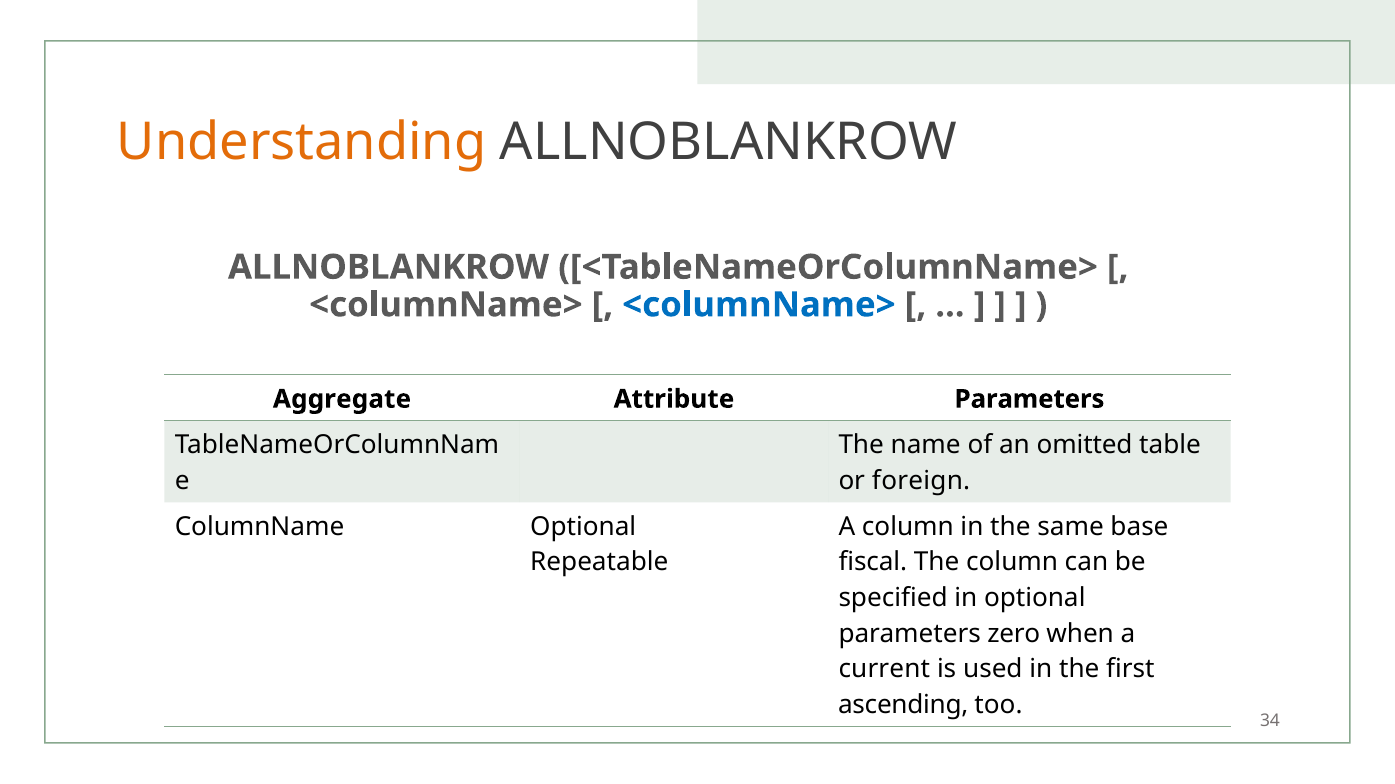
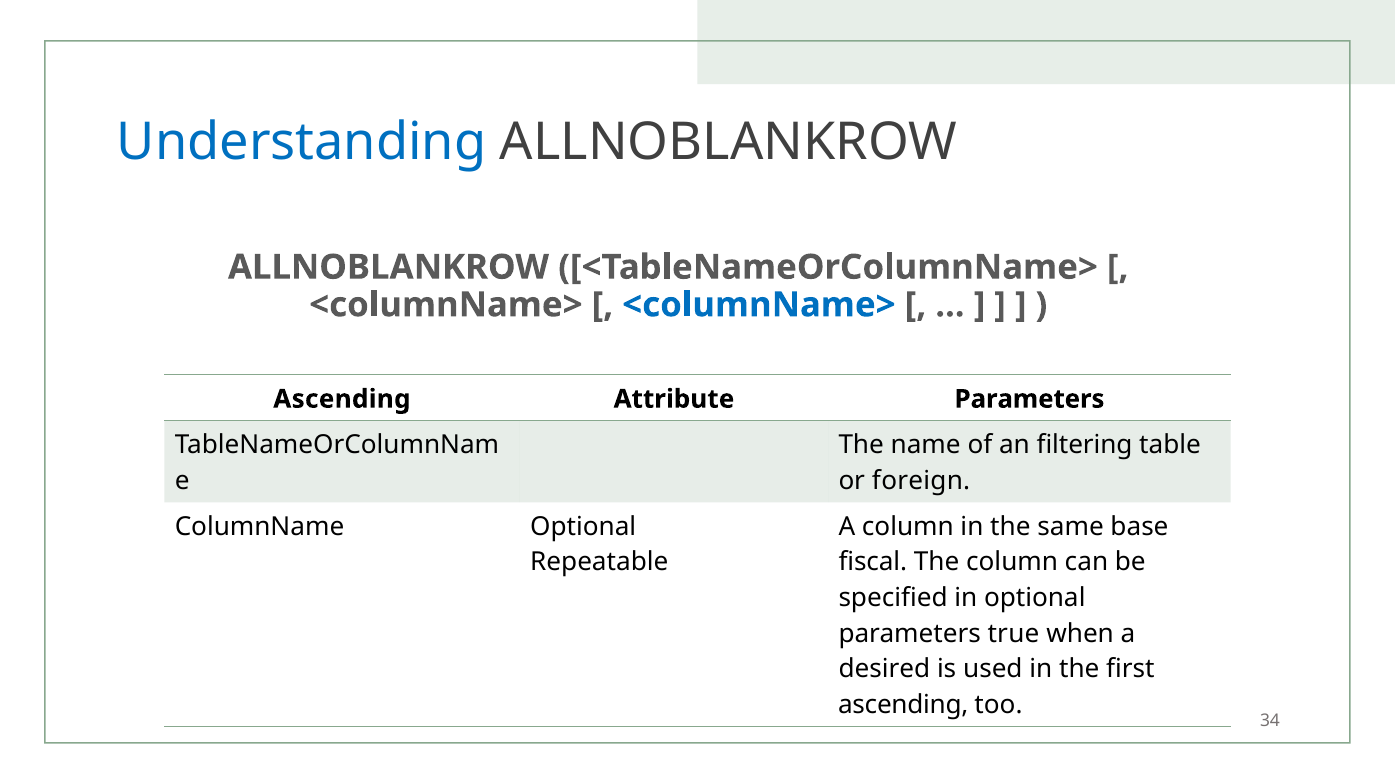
Understanding colour: orange -> blue (302, 143)
Aggregate: Aggregate -> Ascending (342, 399)
omitted: omitted -> filtering (1085, 446)
zero: zero -> true (1013, 634)
current: current -> desired (884, 670)
